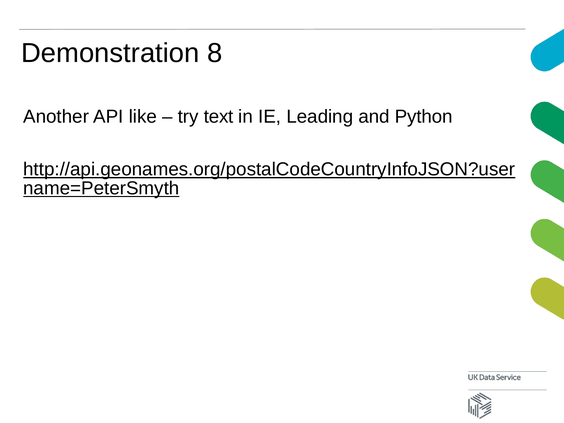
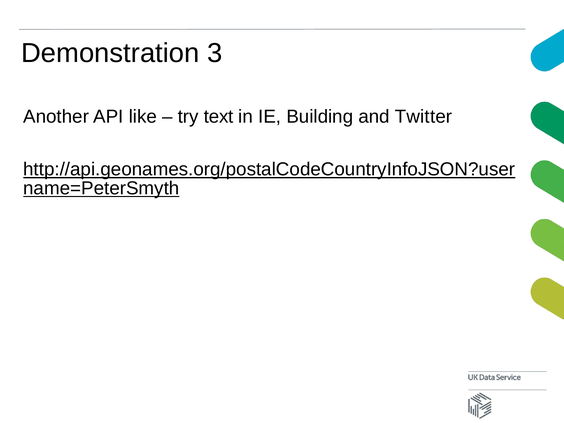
8: 8 -> 3 (215, 53)
Leading: Leading -> Building (320, 117)
Python: Python -> Twitter (424, 117)
